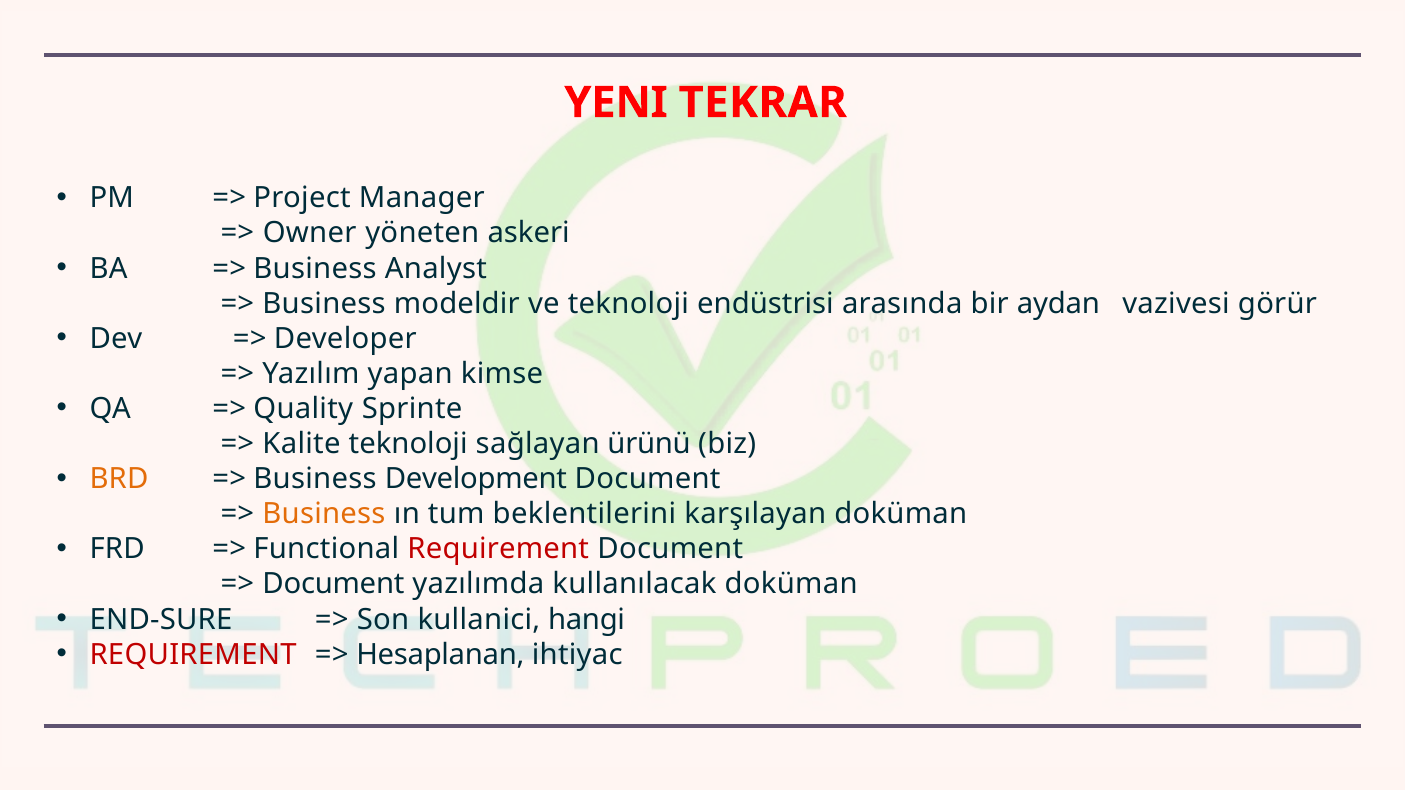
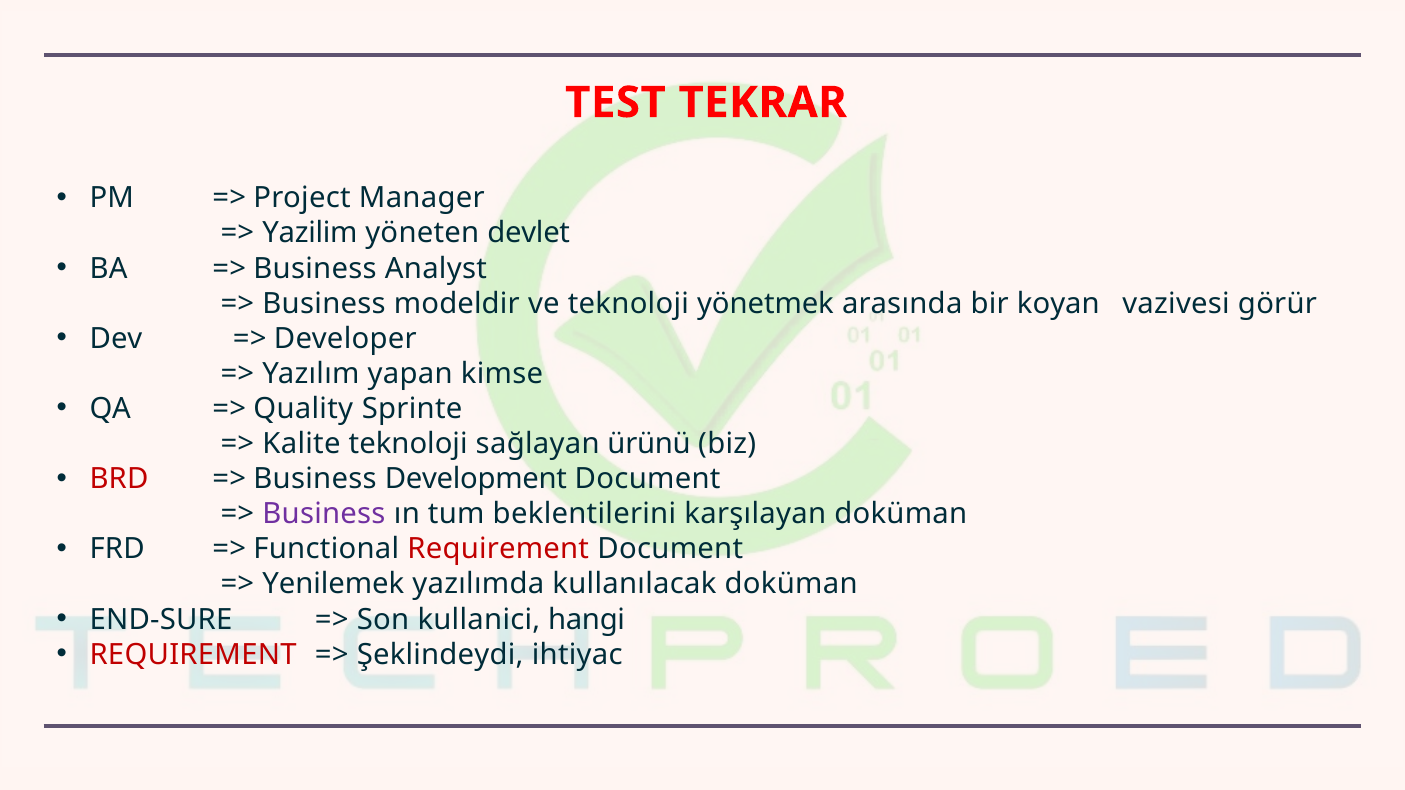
YENI: YENI -> TEST (615, 103)
Owner: Owner -> Yazilim (310, 233)
askeri: askeri -> devlet (529, 233)
endüstrisi: endüstrisi -> yönetmek (766, 304)
aydan: aydan -> koyan (1058, 304)
BRD colour: orange -> red (119, 479)
Business colour: orange -> purple (324, 514)
Document: Document -> Yenilemek (333, 585)
Hesaplanan: Hesaplanan -> Şeklindeydi (440, 655)
